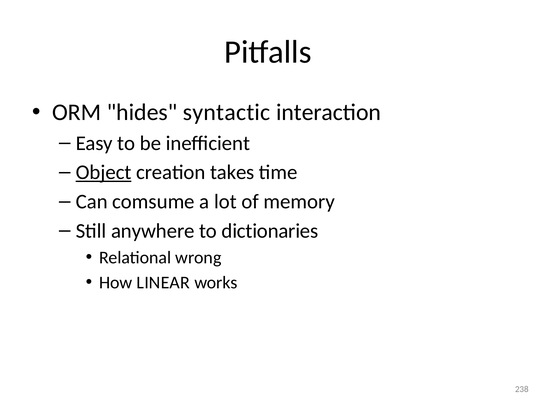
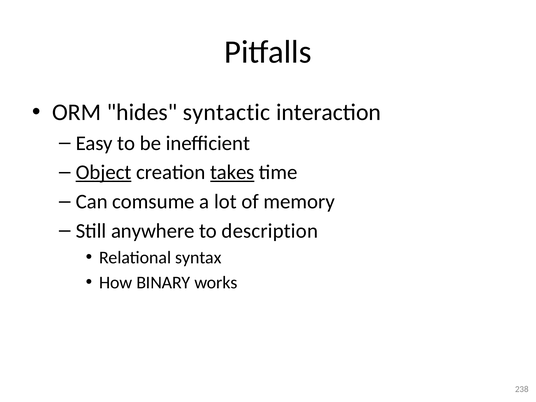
takes underline: none -> present (232, 172)
dictionaries: dictionaries -> description (270, 231)
wrong: wrong -> syntax (198, 257)
LINEAR: LINEAR -> BINARY (163, 282)
